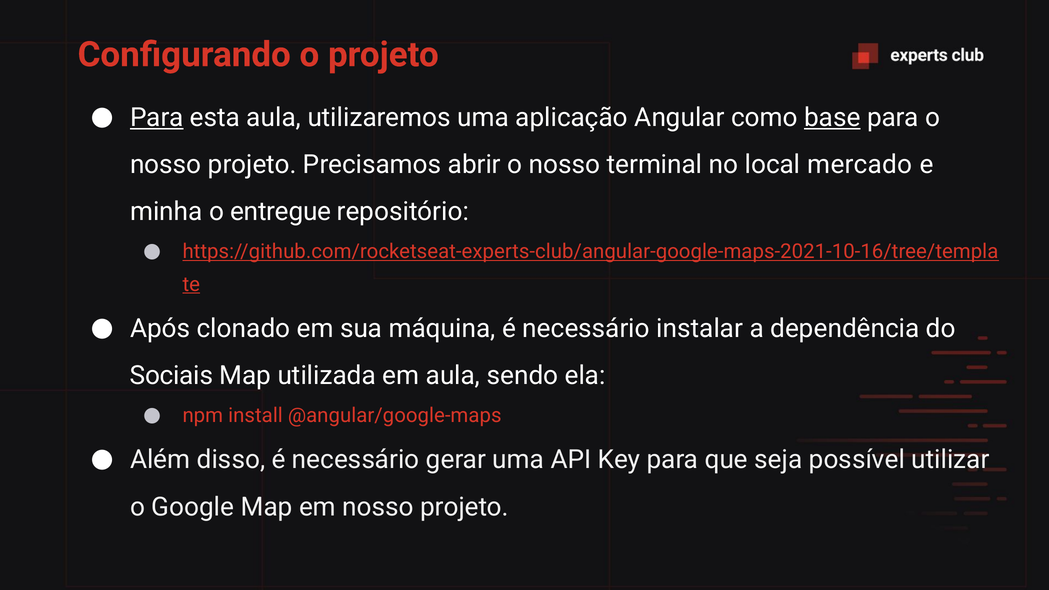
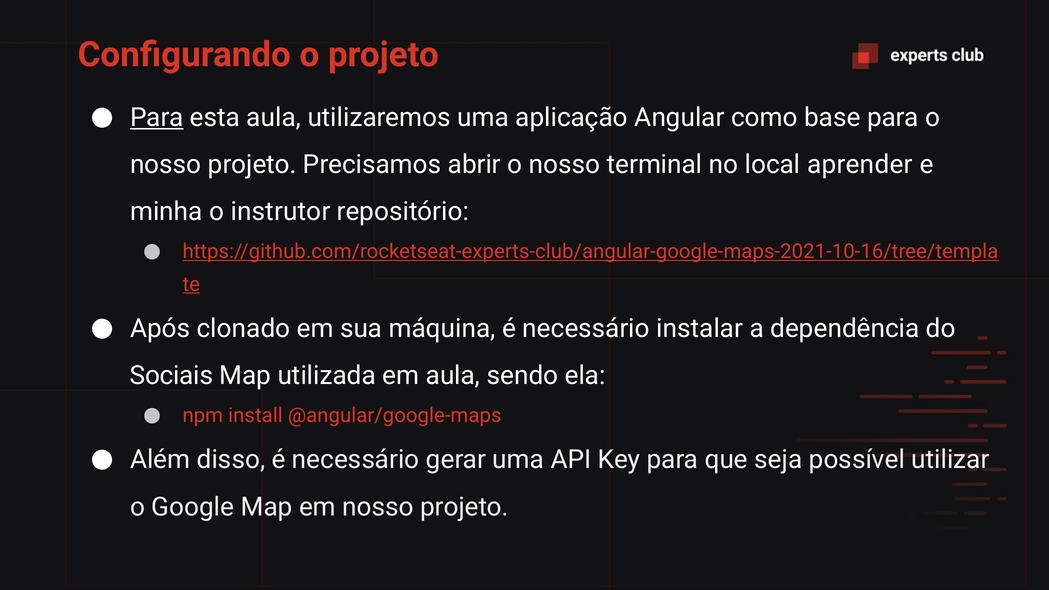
base underline: present -> none (832, 117)
mercado: mercado -> aprender (860, 165)
entregue: entregue -> instrutor (280, 212)
